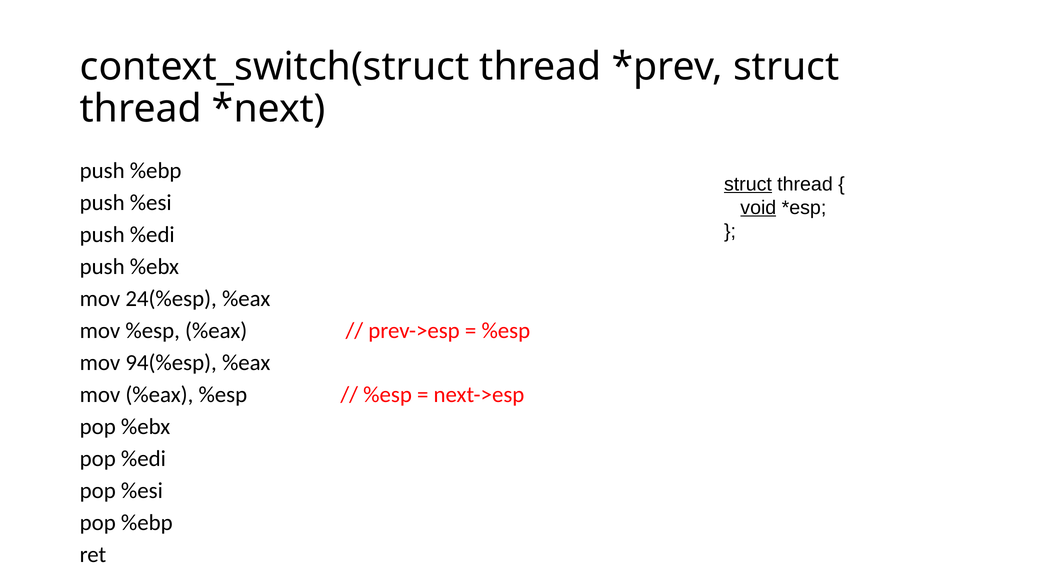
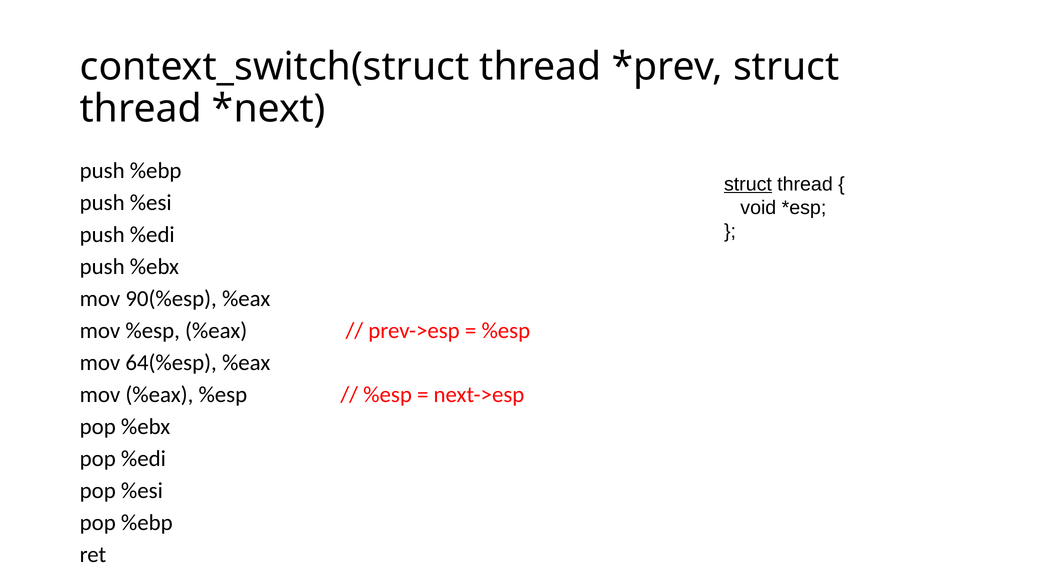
void underline: present -> none (758, 208)
24(%esp: 24(%esp -> 90(%esp (171, 299)
94(%esp: 94(%esp -> 64(%esp (171, 363)
